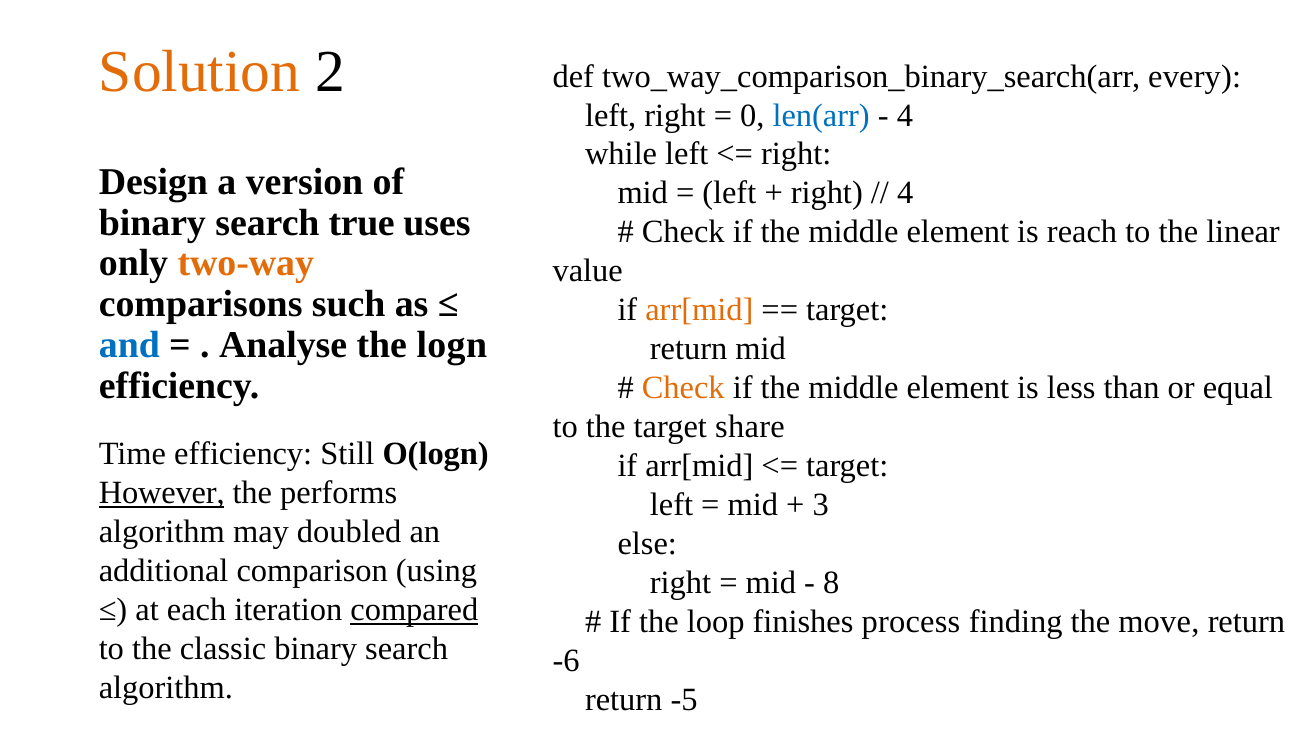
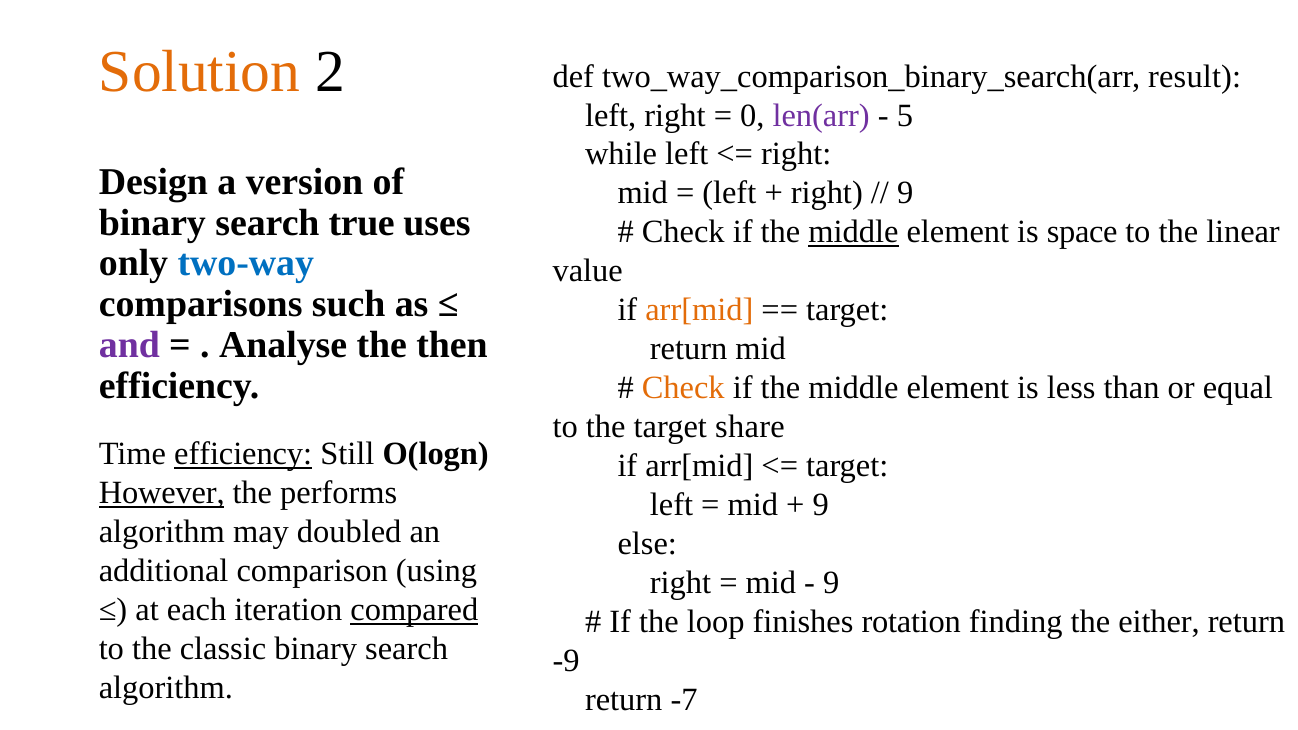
every: every -> result (1195, 76)
len(arr colour: blue -> purple (821, 115)
4: 4 -> 5 (905, 115)
4: 4 -> 9 (905, 193)
middle underline: none -> present (853, 232)
reach: reach -> space (1082, 232)
two-way colour: orange -> blue (246, 263)
and colour: blue -> purple (129, 345)
logn: logn -> then (452, 345)
efficiency underline: none -> present (243, 454)
3: 3 -> 9 (821, 505)
8: 8 -> 9 (831, 583)
process: process -> rotation (911, 622)
move: move -> either (1159, 622)
-6: -6 -> -9 (566, 660)
-5: -5 -> -7 (684, 699)
